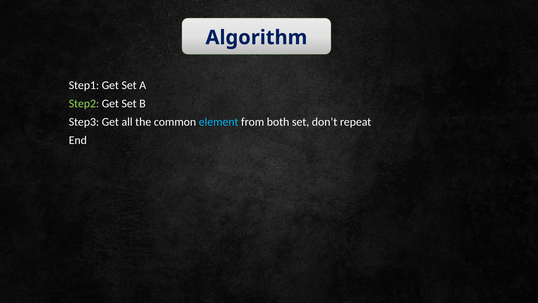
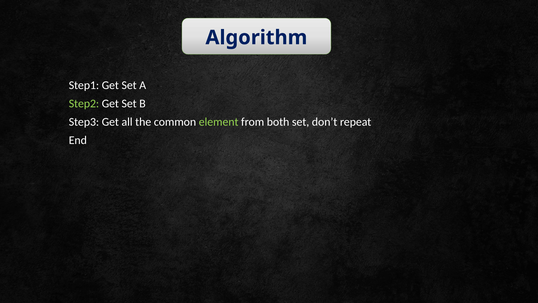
element colour: light blue -> light green (219, 122)
